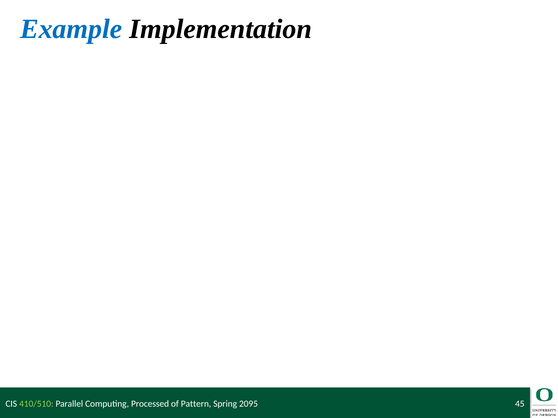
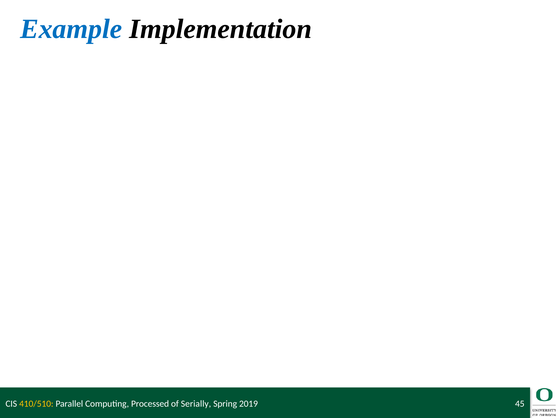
410/510 colour: light green -> yellow (36, 404)
Pattern: Pattern -> Serially (196, 404)
2095: 2095 -> 2019 (248, 404)
